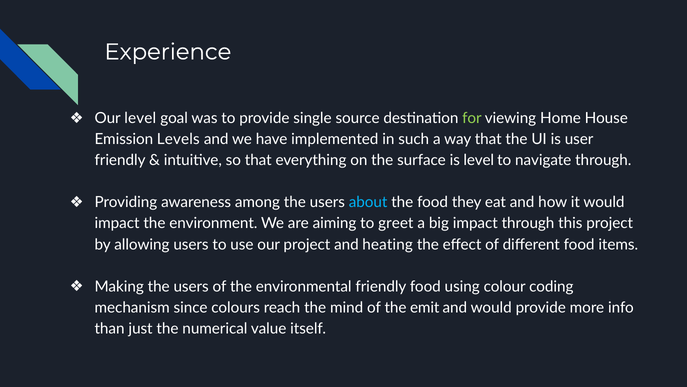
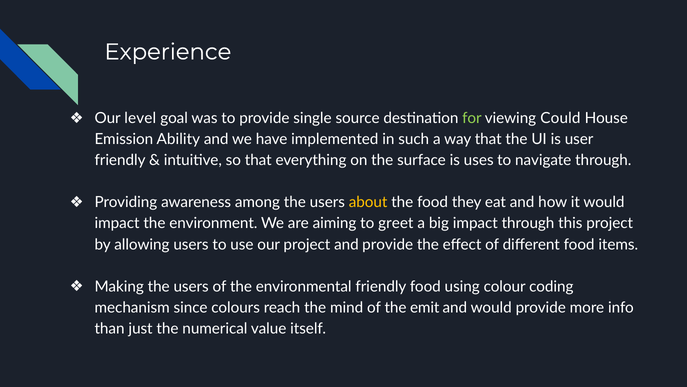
Home: Home -> Could (560, 118)
Levels: Levels -> Ability (178, 139)
is level: level -> uses (479, 160)
about colour: light blue -> yellow (368, 202)
and heating: heating -> provide (388, 244)
